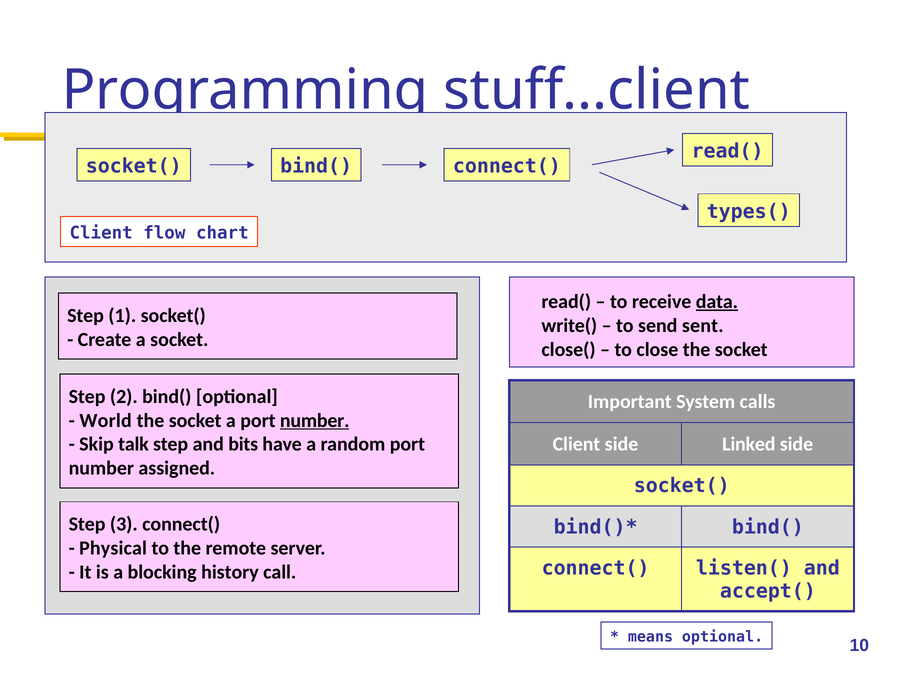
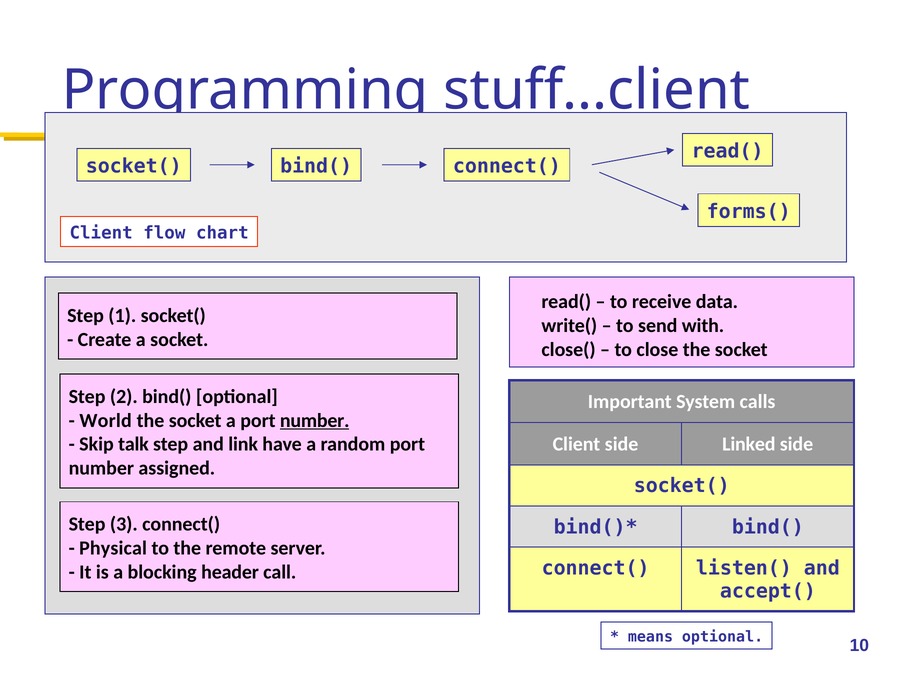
types(: types( -> forms( (749, 212)
data underline: present -> none (717, 302)
sent: sent -> with (703, 326)
bits: bits -> link (243, 445)
history: history -> header (230, 572)
